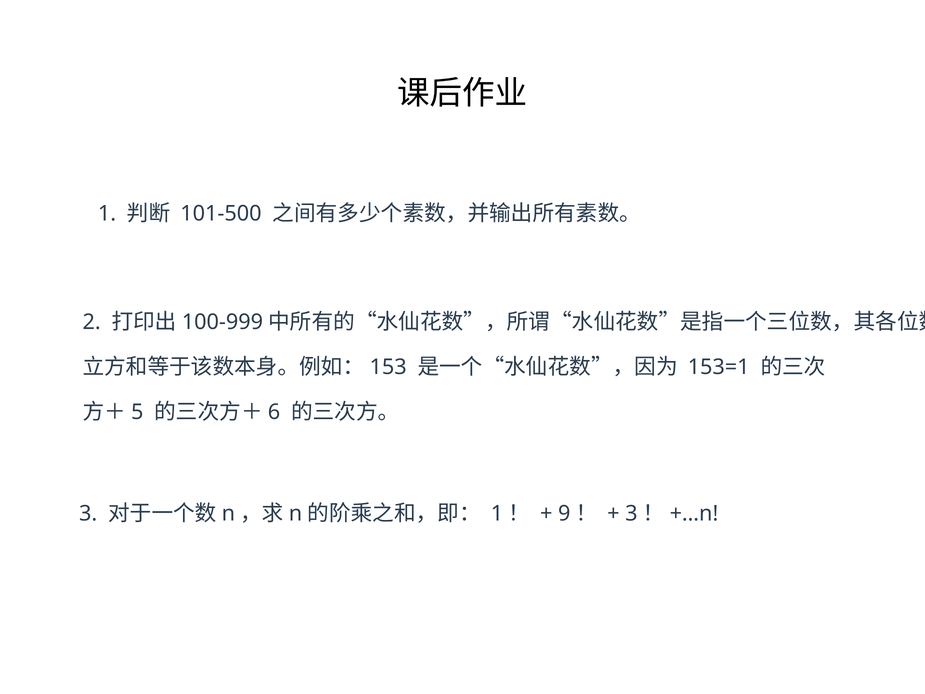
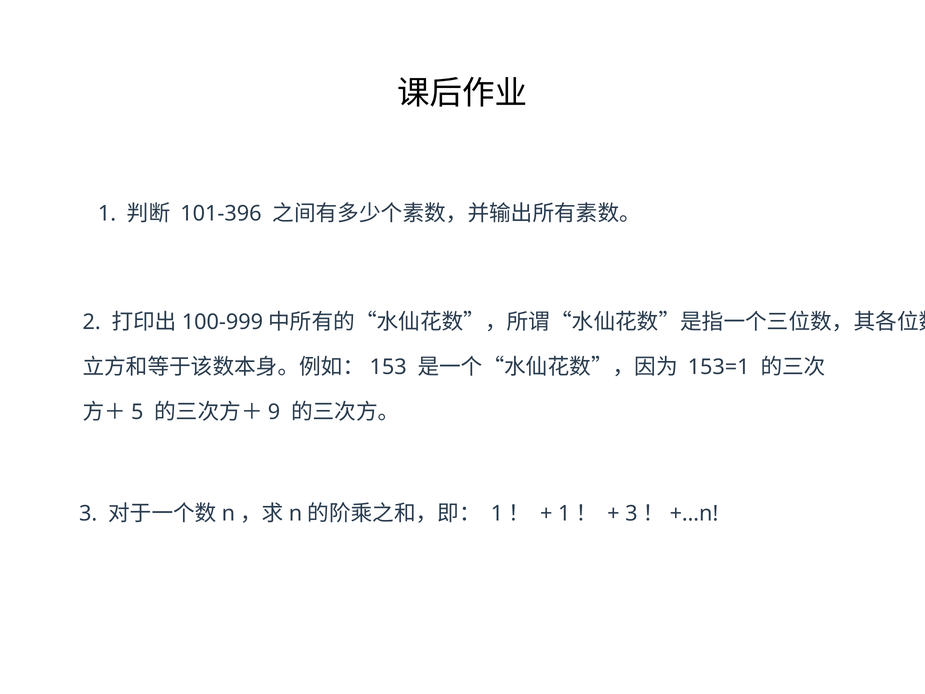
101-500: 101-500 -> 101-396 (221, 213)
6: 6 -> 9 (274, 412)
9: 9 -> 1 (564, 513)
